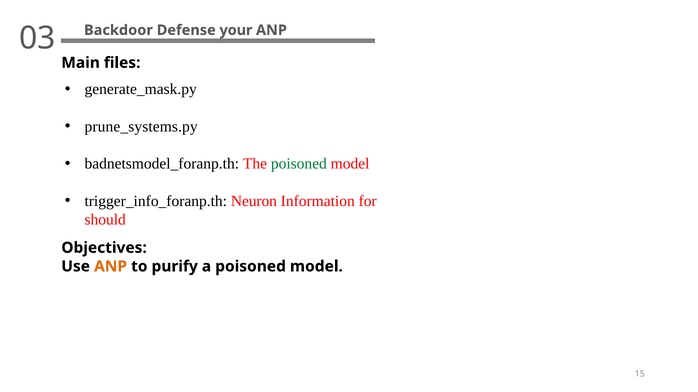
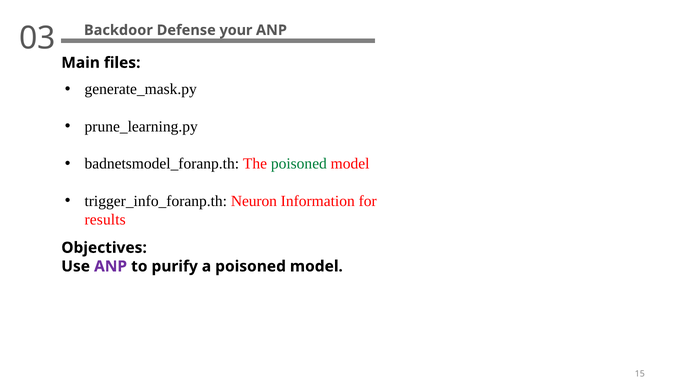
prune_systems.py: prune_systems.py -> prune_learning.py (141, 127)
should: should -> results (105, 220)
ANP colour: orange -> purple (111, 267)
